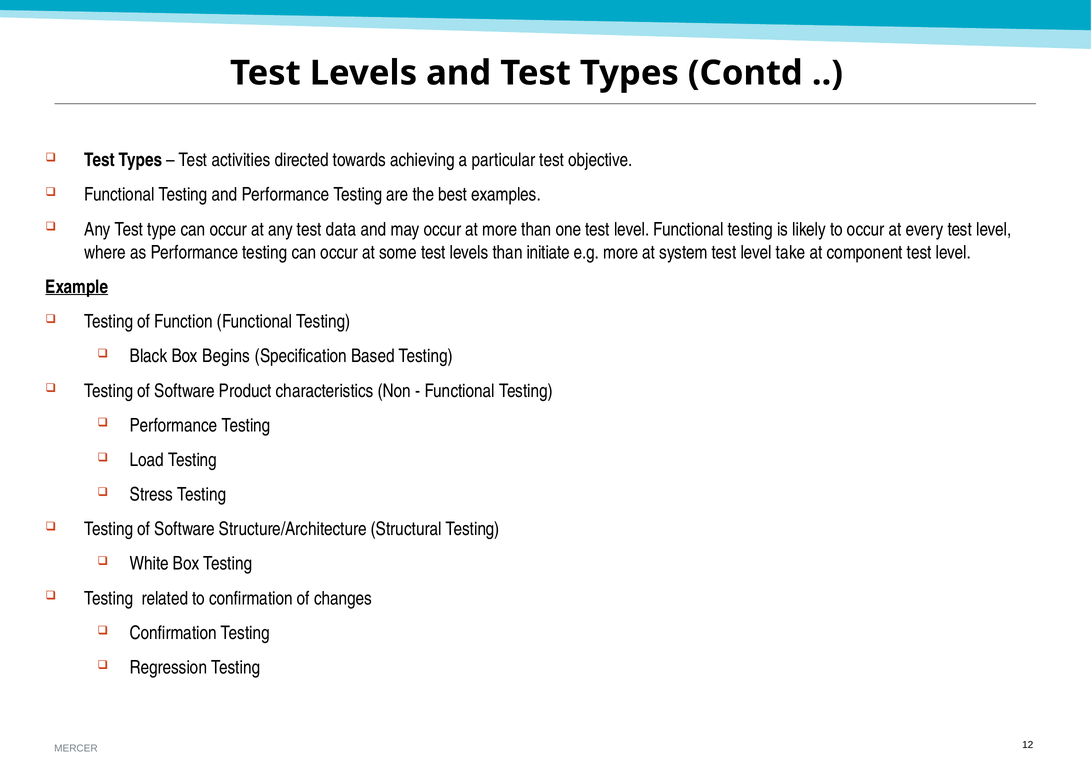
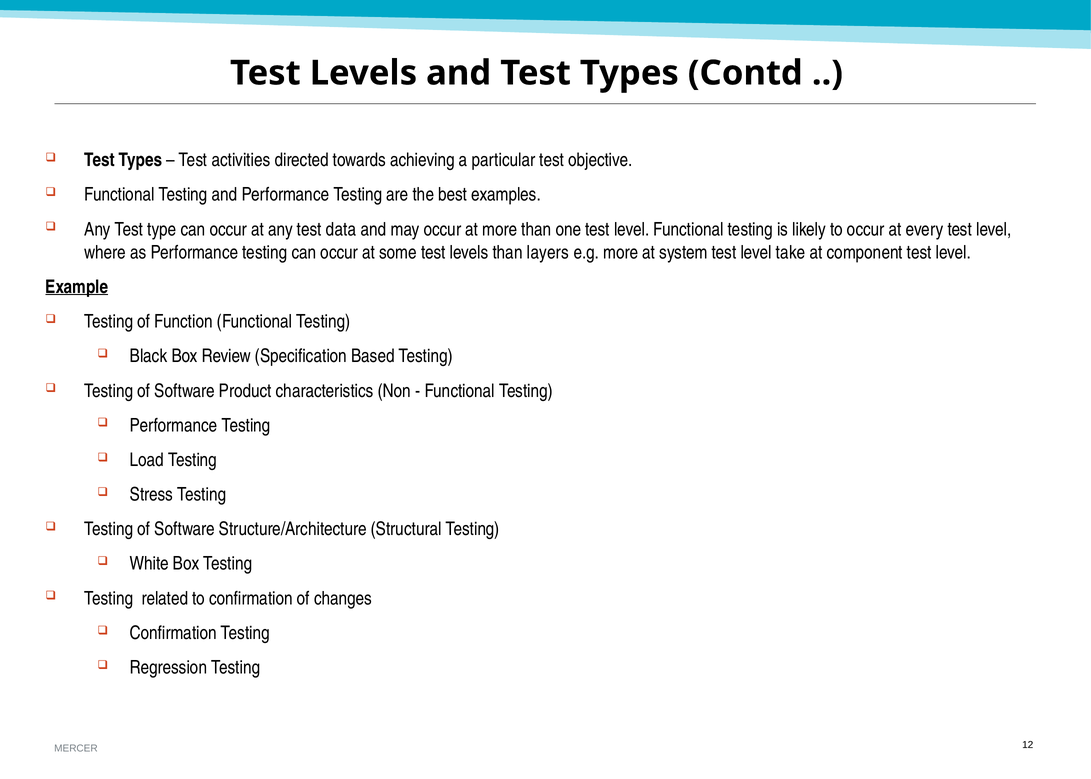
initiate: initiate -> layers (548, 253)
Begins: Begins -> Review (226, 356)
